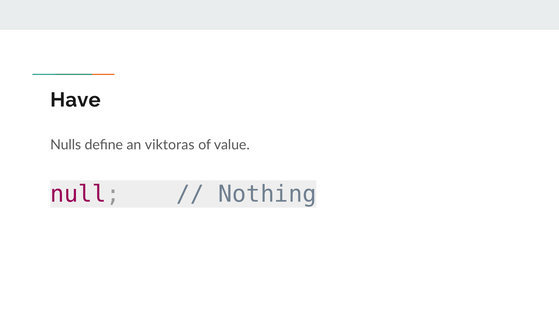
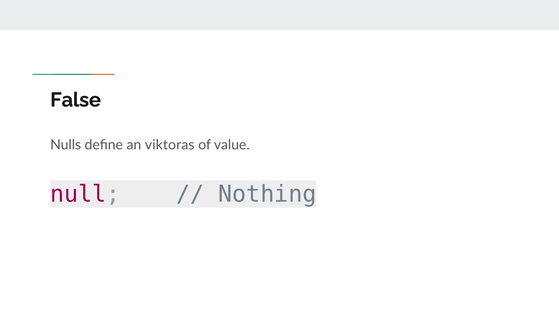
Have: Have -> False (76, 100)
